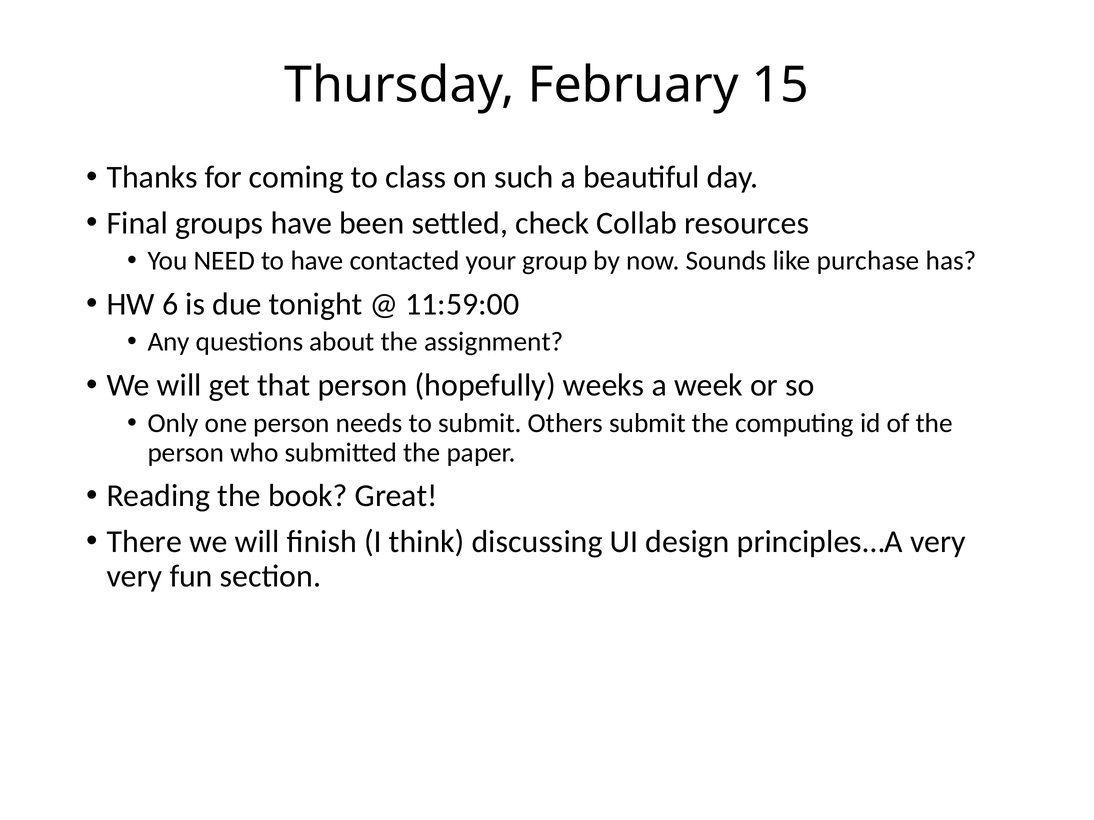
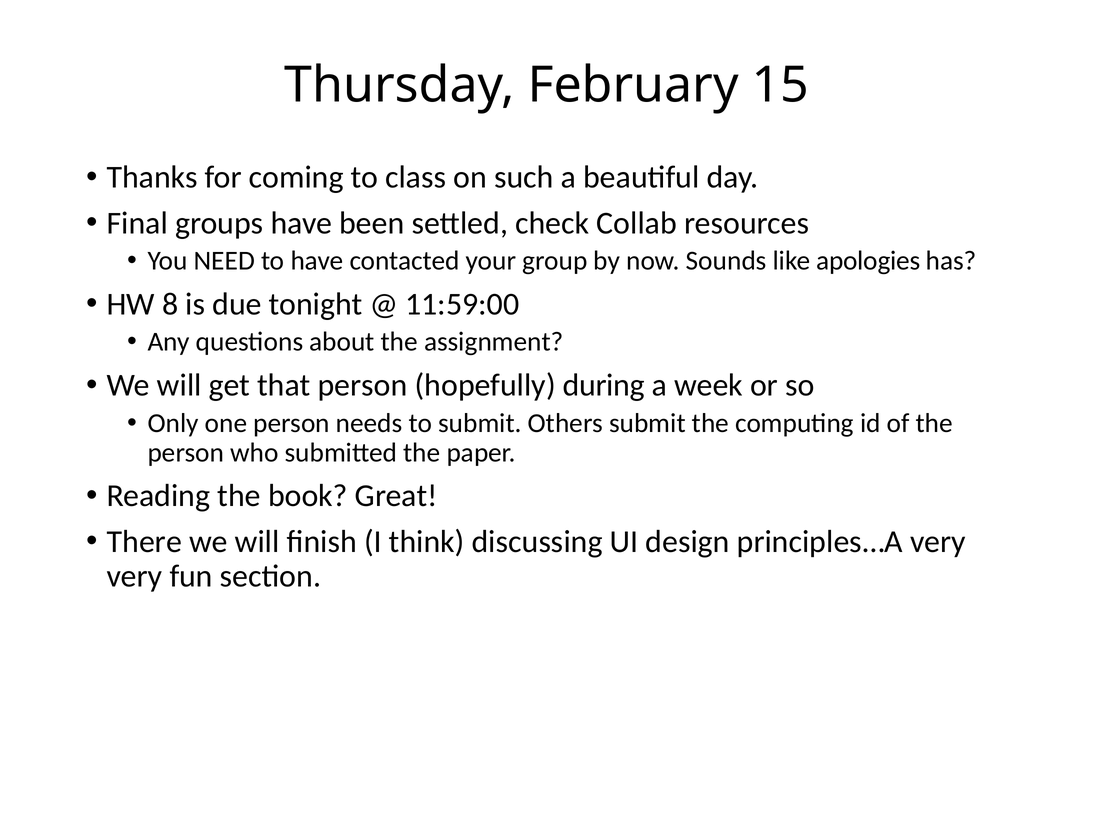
purchase: purchase -> apologies (868, 261)
6: 6 -> 8 (170, 304)
weeks: weeks -> during (604, 386)
